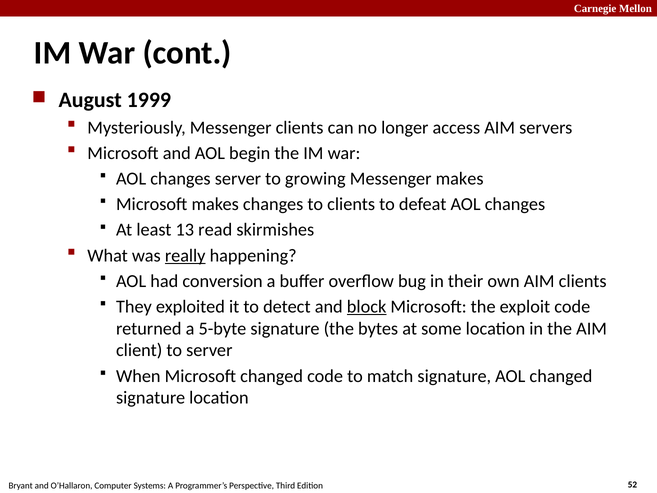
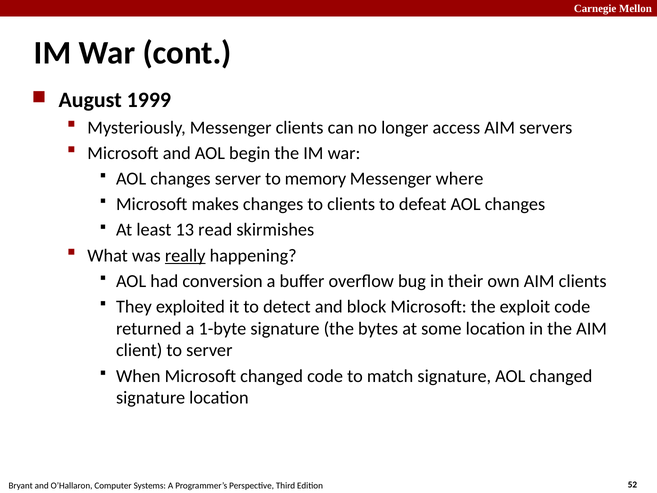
growing: growing -> memory (315, 179)
Messenger makes: makes -> where (460, 179)
block underline: present -> none (367, 306)
5-byte: 5-byte -> 1-byte (222, 328)
